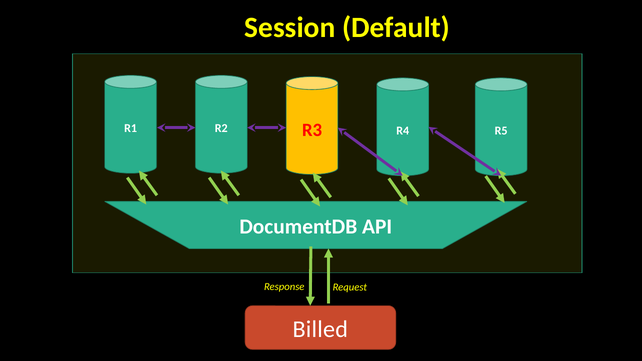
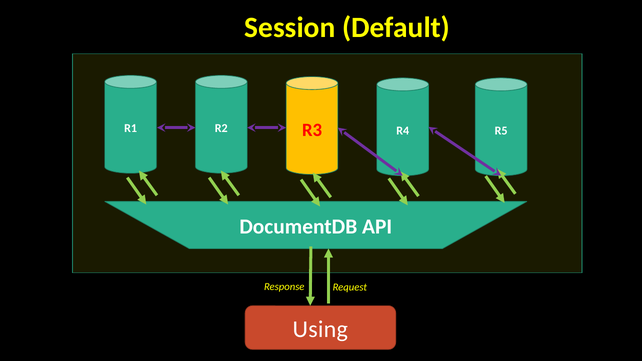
Billed: Billed -> Using (320, 329)
